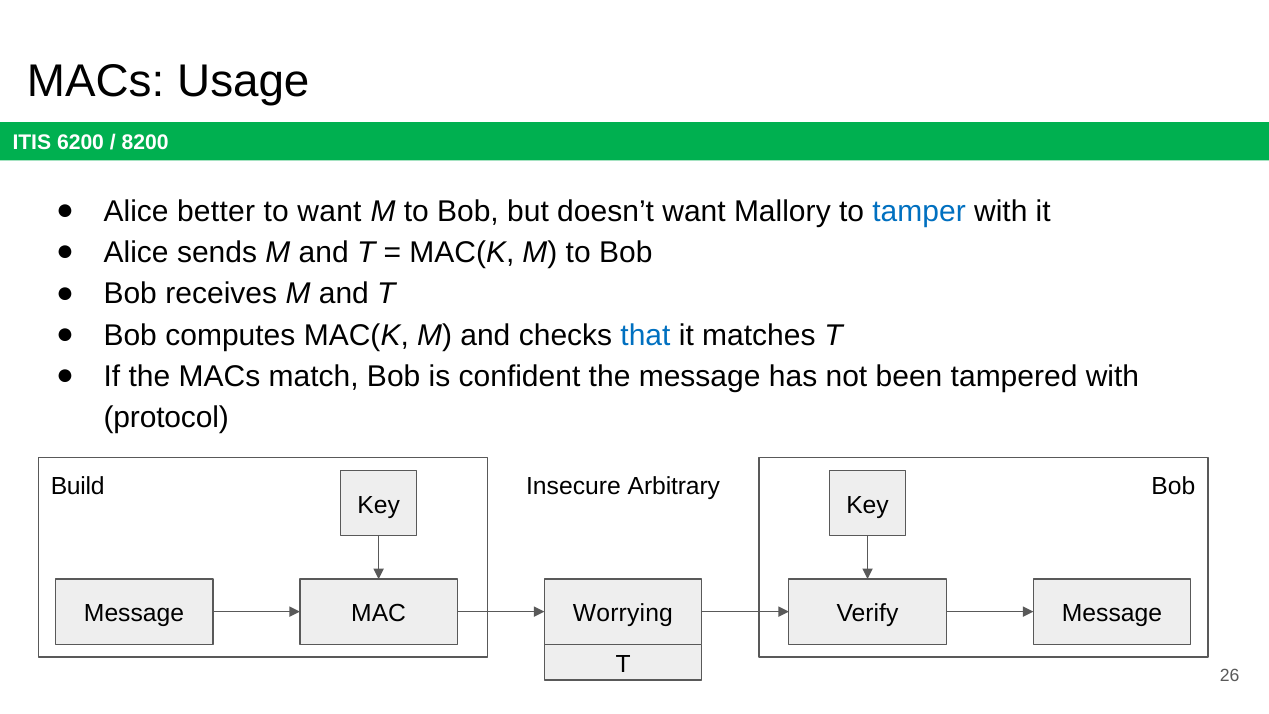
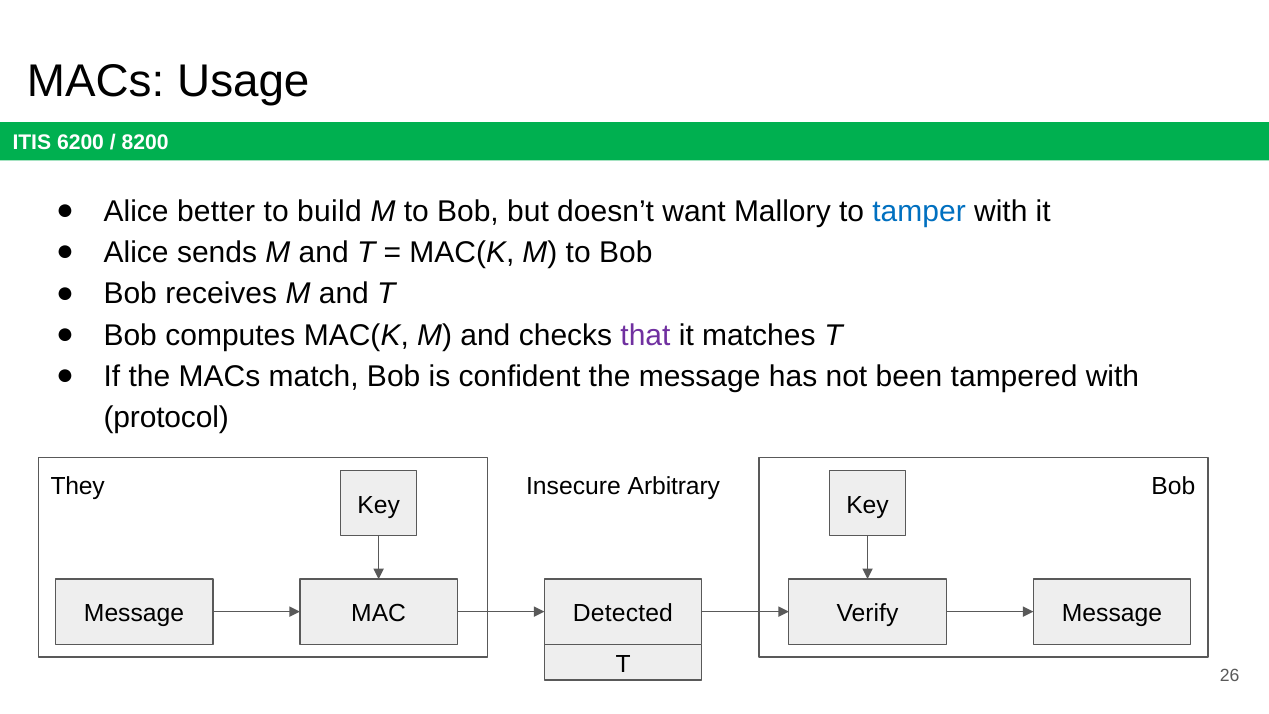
to want: want -> build (329, 211)
that colour: blue -> purple (645, 335)
Build: Build -> They (78, 487)
Worrying: Worrying -> Detected (623, 613)
